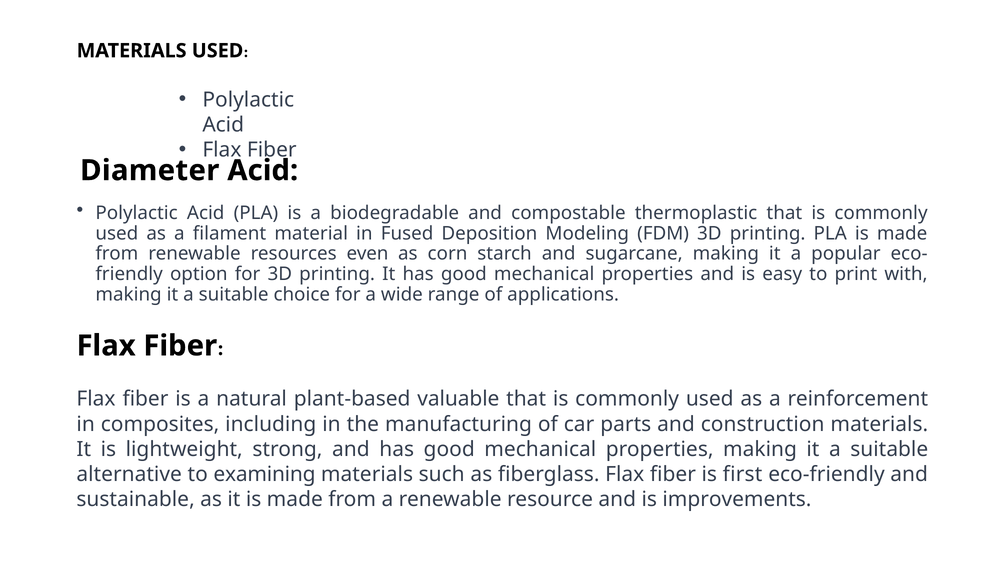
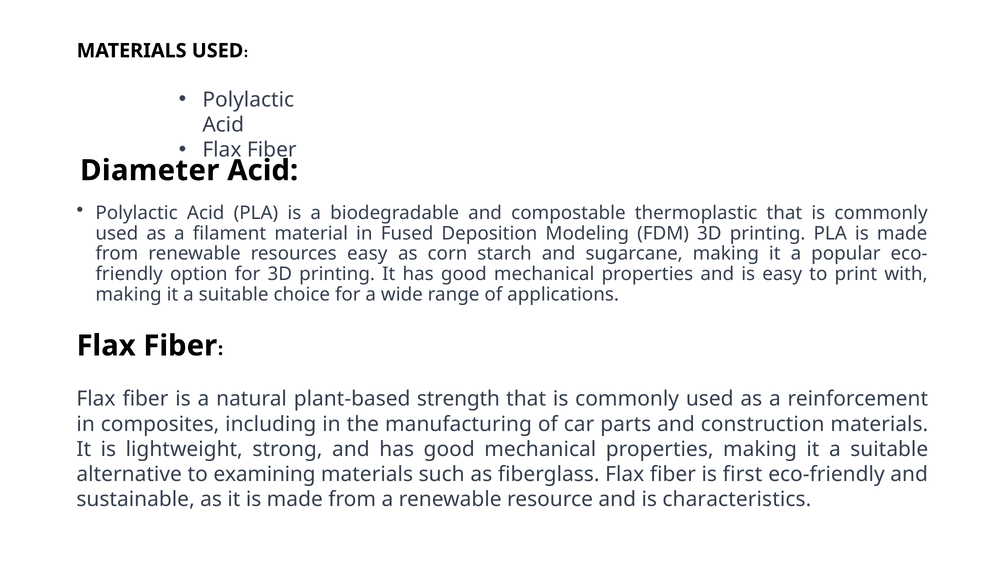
resources even: even -> easy (367, 254)
valuable: valuable -> strength (458, 399)
improvements: improvements -> characteristics (737, 500)
